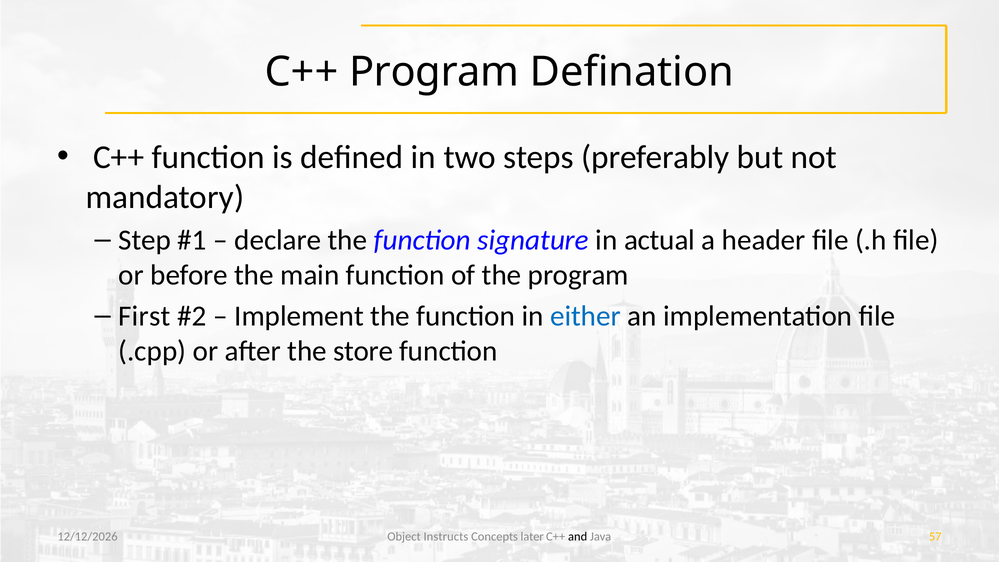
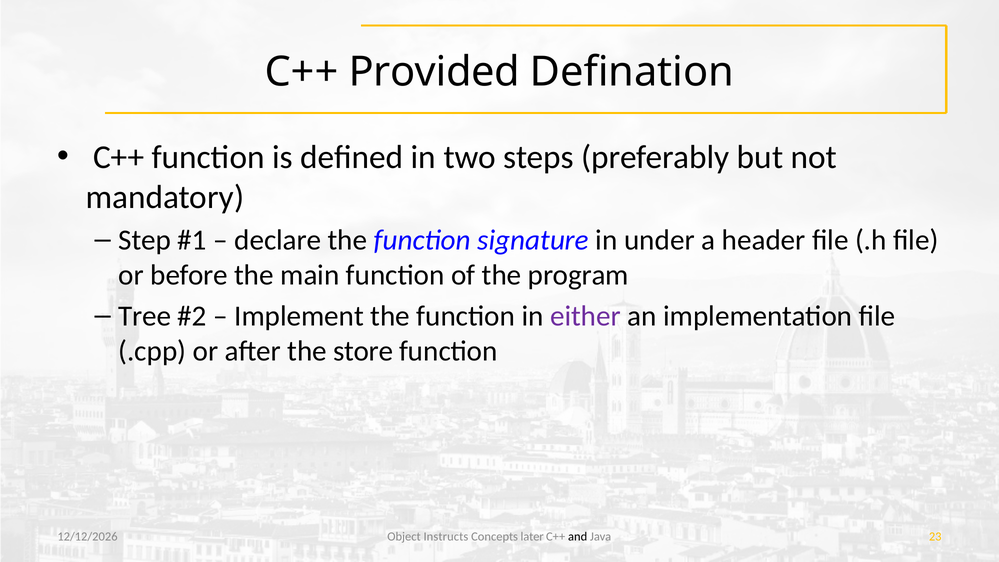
C++ Program: Program -> Provided (434, 72)
actual: actual -> under (659, 240)
First: First -> Tree (145, 316)
either colour: blue -> purple (585, 316)
57: 57 -> 23 (935, 537)
